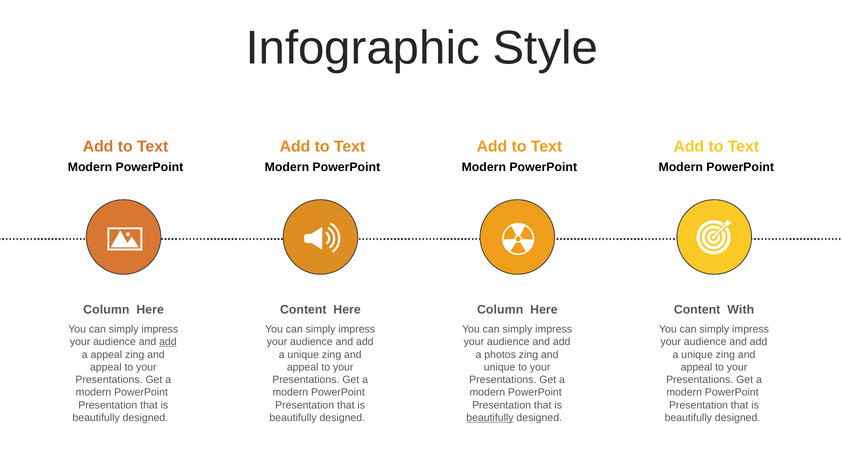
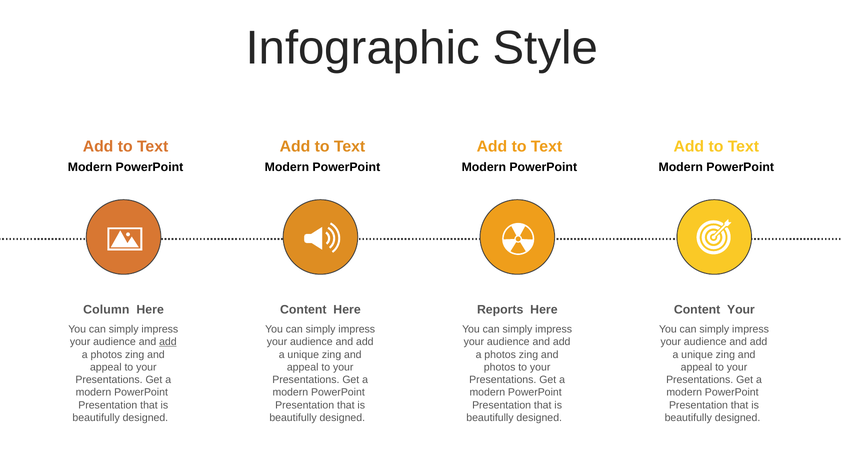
Column: Column -> Reports (500, 309)
Content With: With -> Your (741, 309)
appeal: appeal -> photos (106, 354)
unique: unique -> photos (500, 367)
beautifully underline: present -> none (490, 417)
